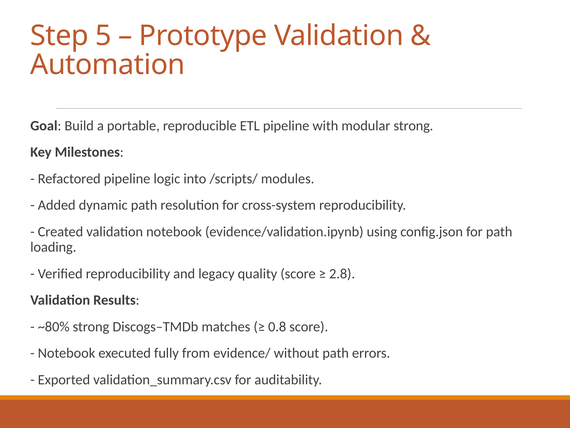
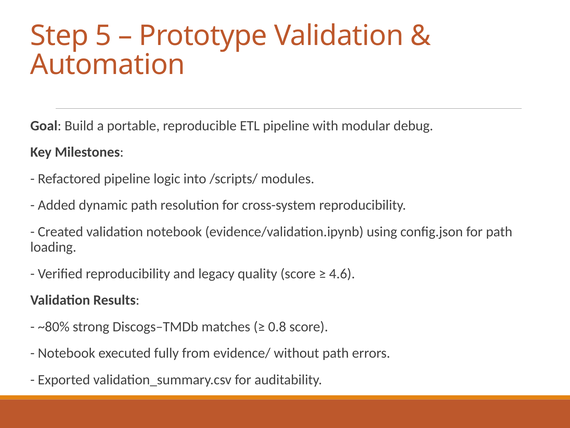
modular strong: strong -> debug (413, 126)
2.8: 2.8 -> 4.6 (342, 273)
